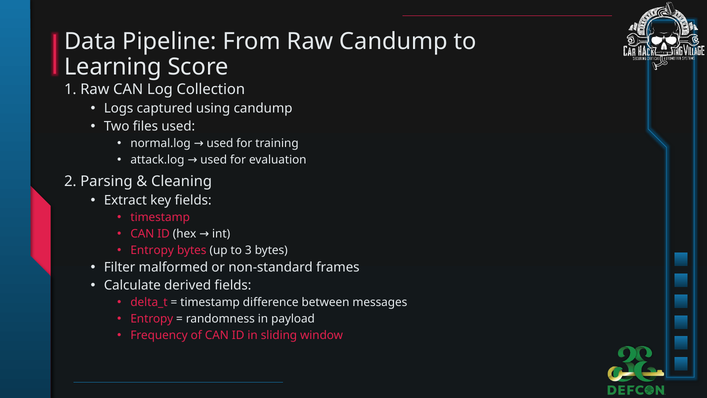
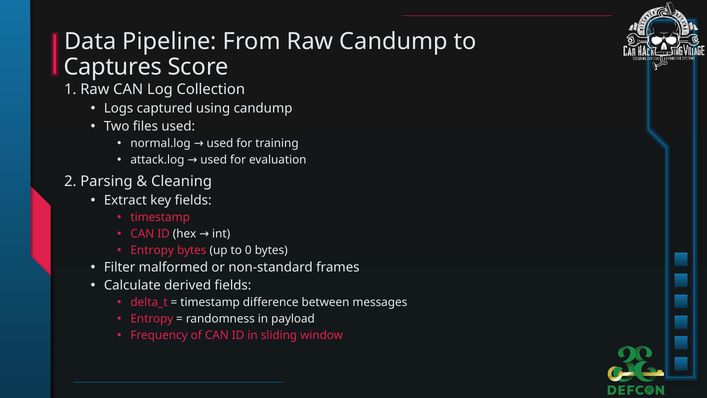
Learning: Learning -> Captures (113, 67)
3: 3 -> 0 (248, 250)
